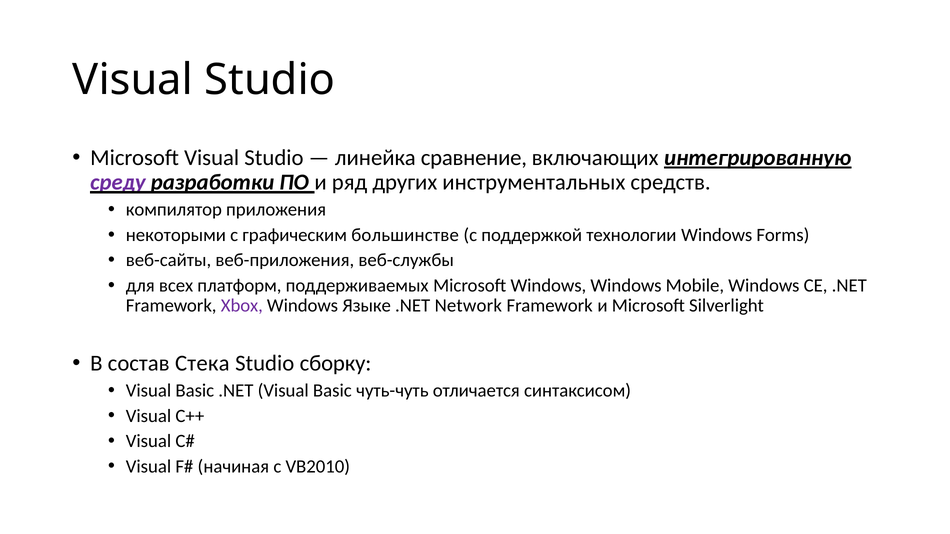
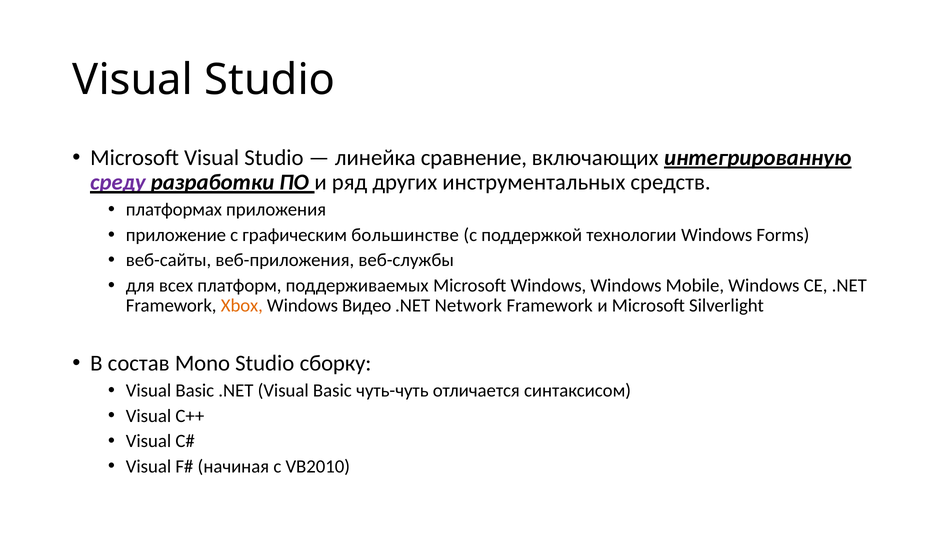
компилятор: компилятор -> платформах (174, 210)
некоторыми: некоторыми -> приложение (176, 235)
Xbox colour: purple -> orange (242, 306)
Языке: Языке -> Видео (367, 306)
Стека: Стека -> Mono (202, 364)
